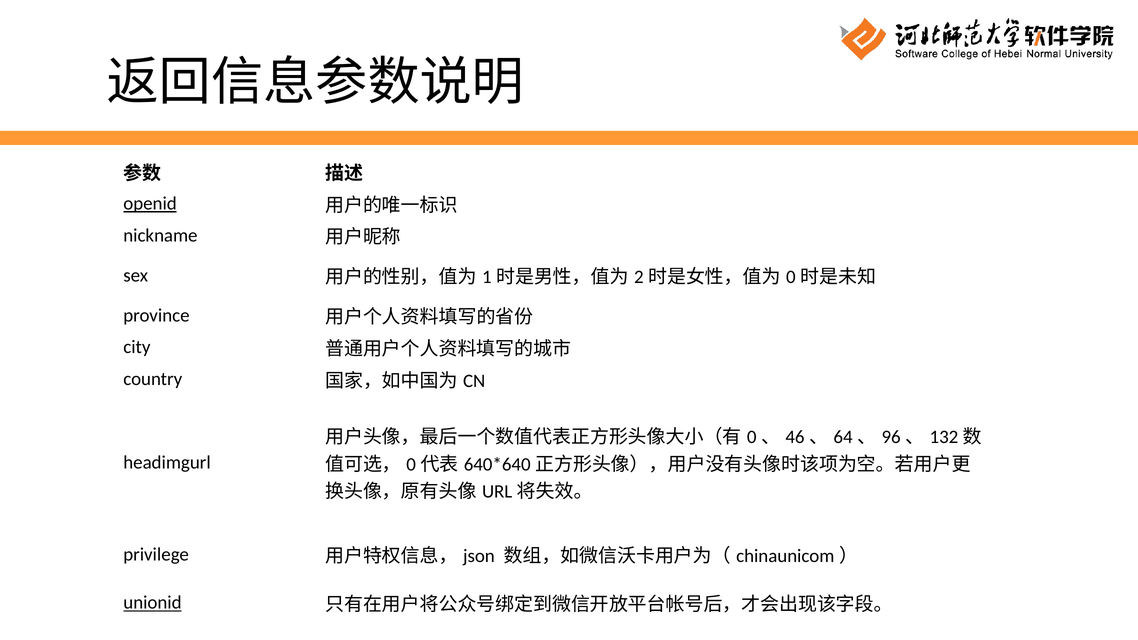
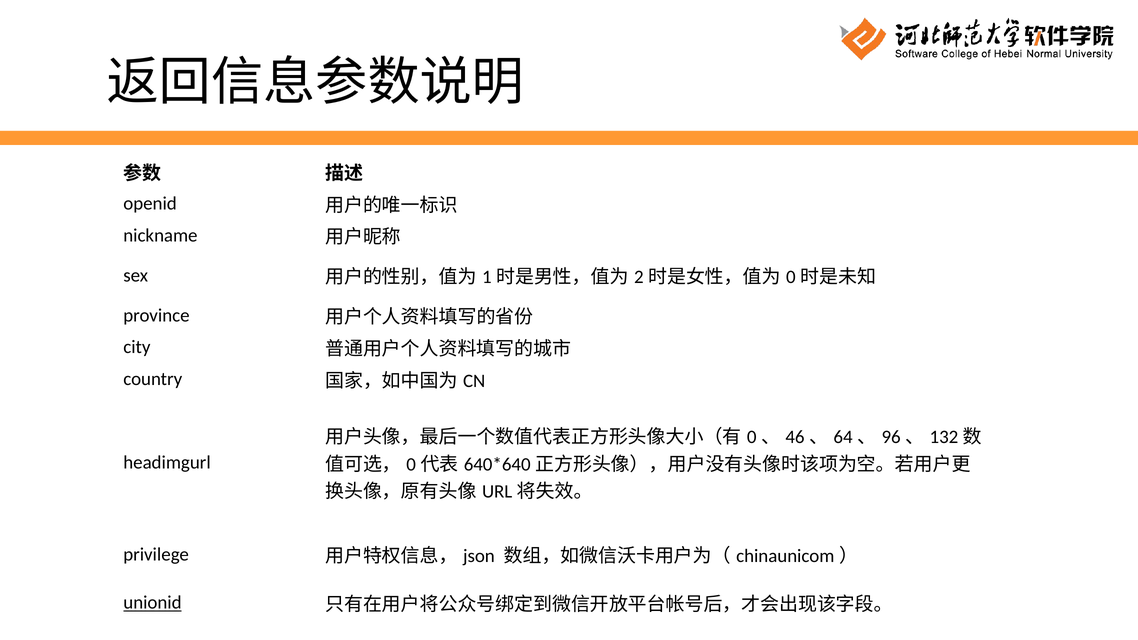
openid underline: present -> none (150, 204)
